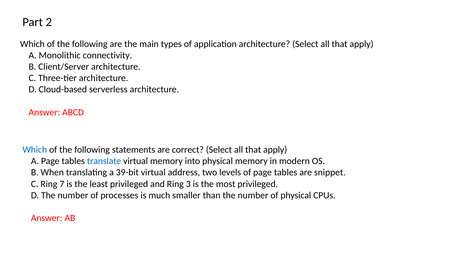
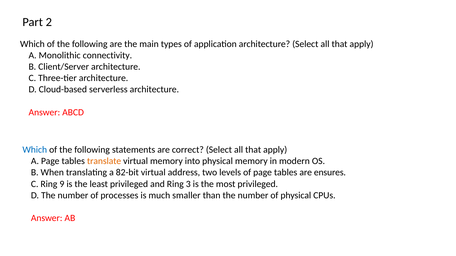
translate colour: blue -> orange (104, 161)
39-bit: 39-bit -> 82-bit (127, 173)
snippet: snippet -> ensures (330, 173)
7: 7 -> 9 (62, 184)
